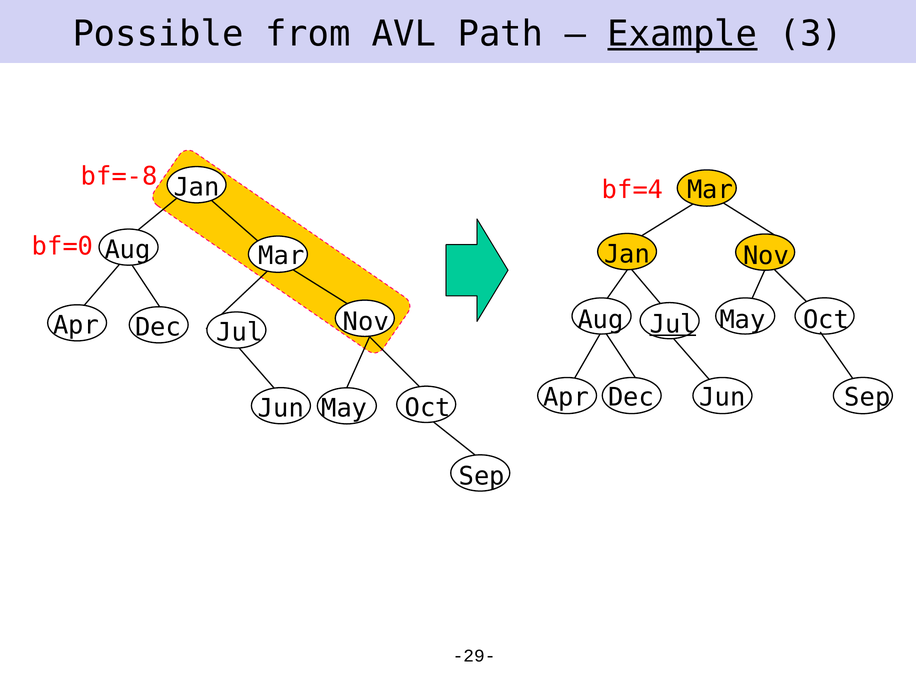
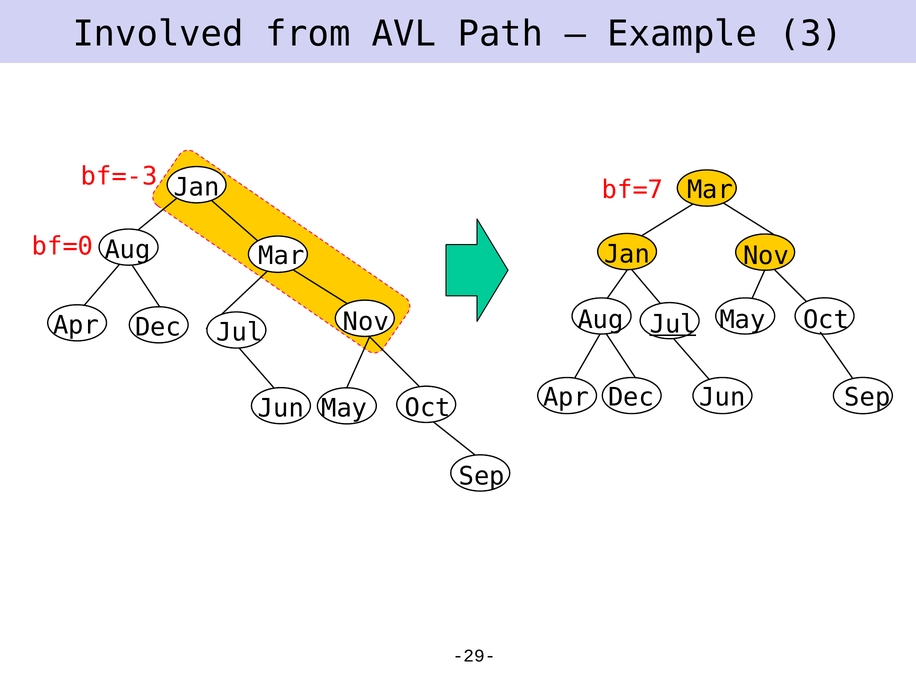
Possible: Possible -> Involved (158, 34)
Example underline: present -> none (682, 34)
bf=-8: bf=-8 -> bf=-3 (119, 176)
bf=4: bf=4 -> bf=7 (633, 190)
